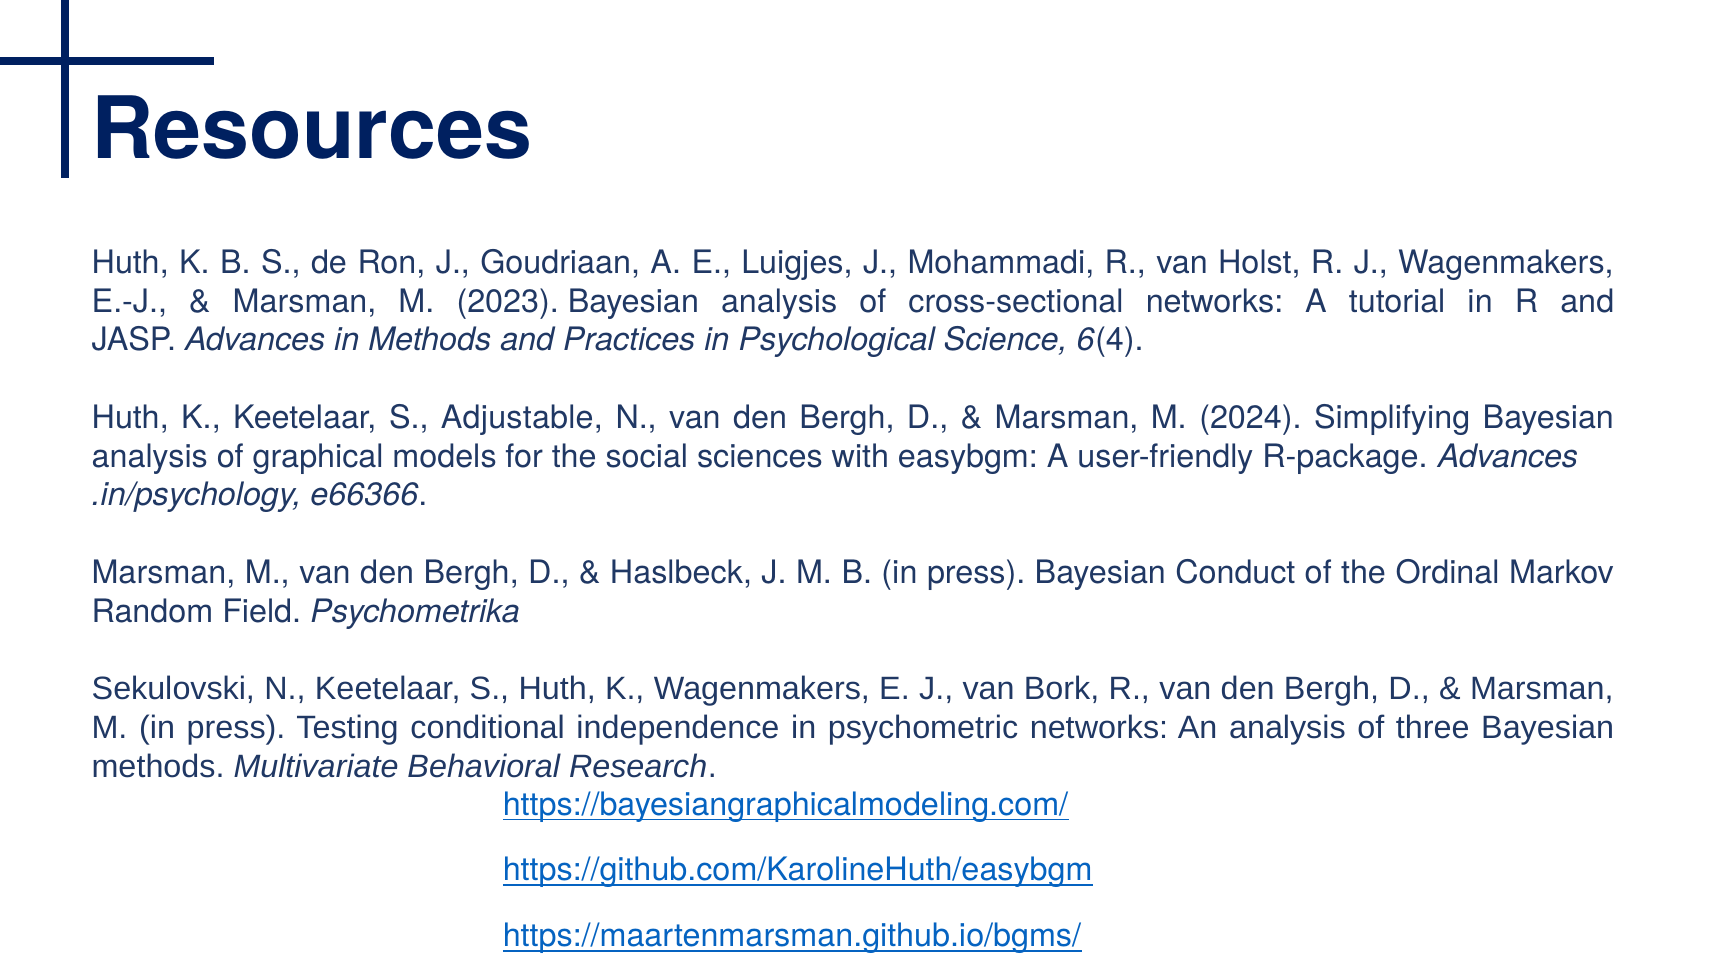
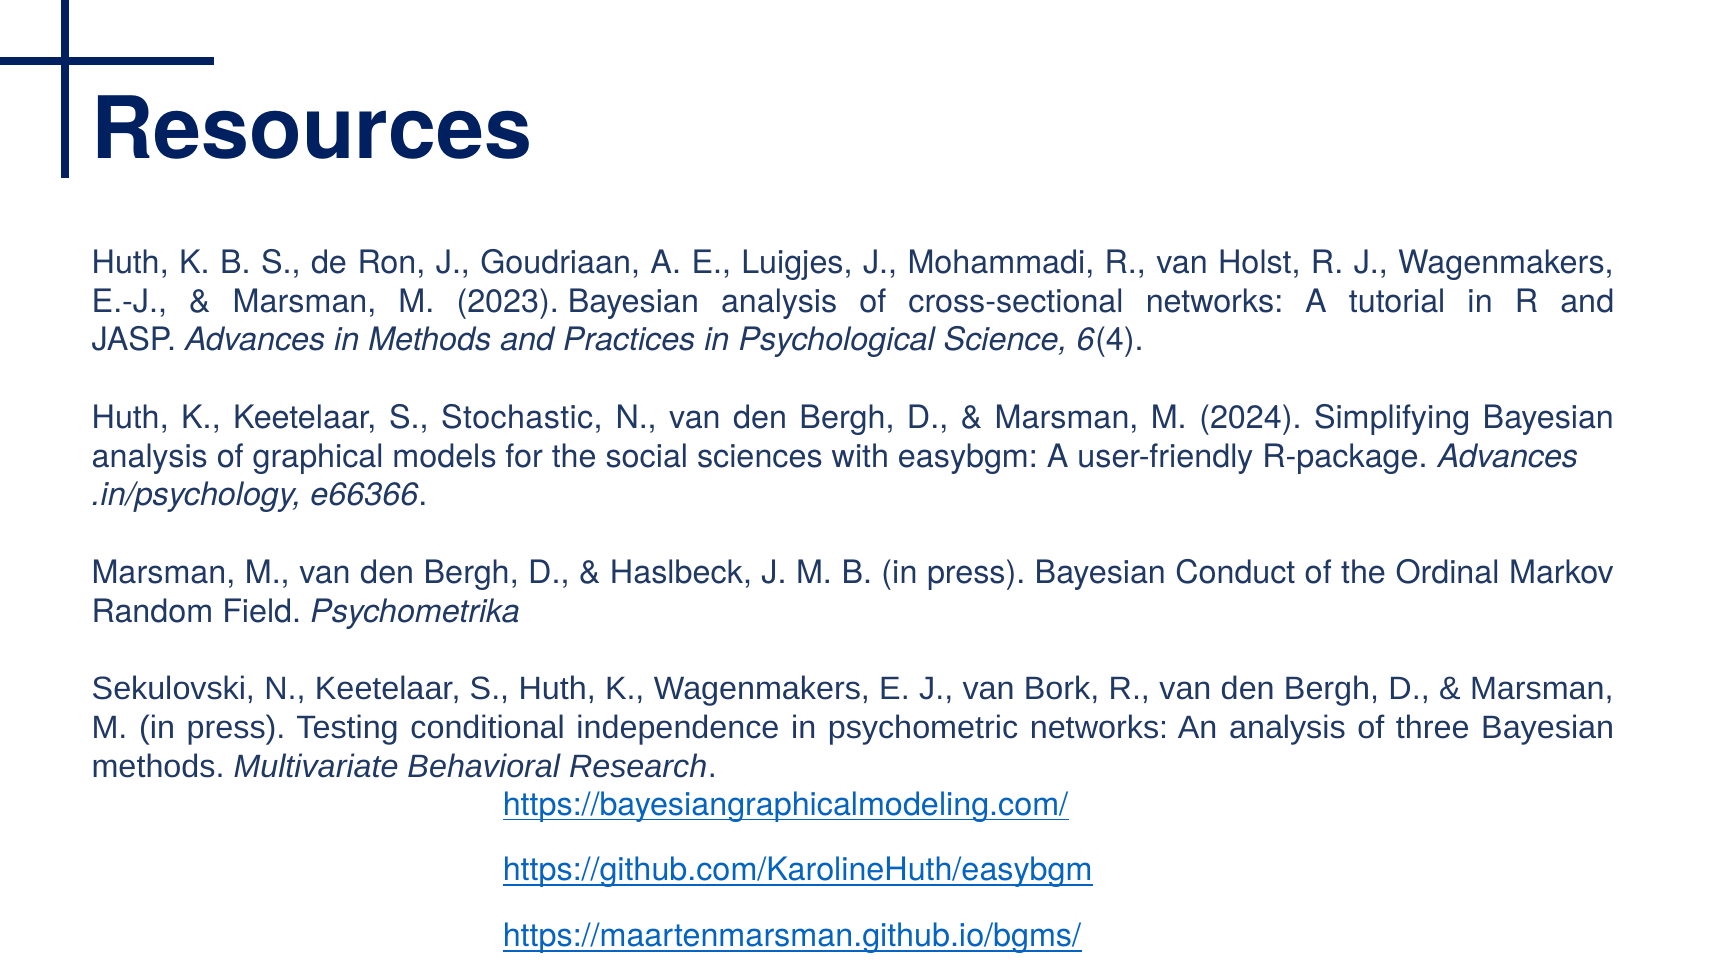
Adjustable: Adjustable -> Stochastic (522, 418)
